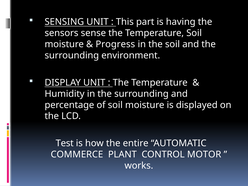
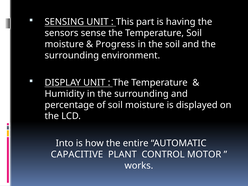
Test: Test -> Into (65, 143)
COMMERCE: COMMERCE -> CAPACITIVE (77, 154)
